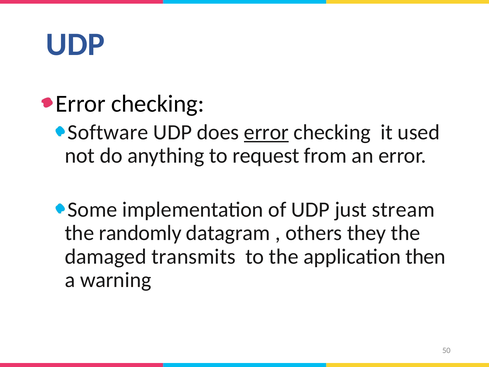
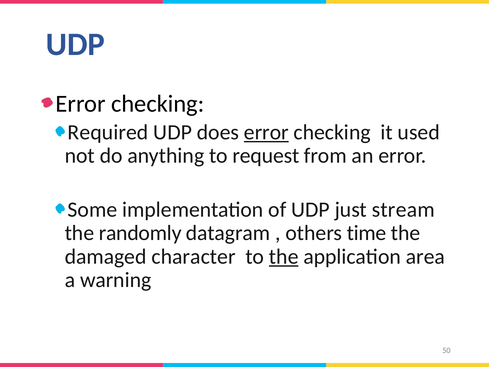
Software: Software -> Required (108, 132)
they: they -> time (367, 233)
transmits: transmits -> character (194, 256)
the underline: none -> present (284, 256)
then: then -> area (425, 256)
